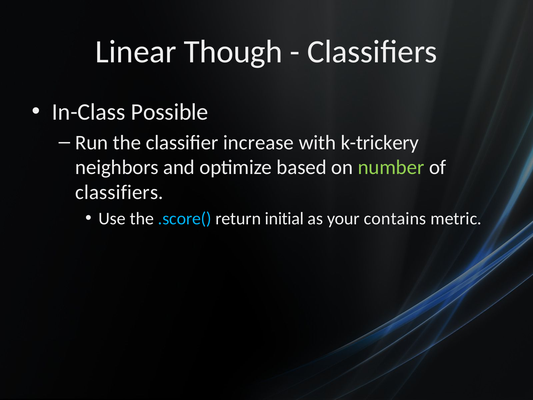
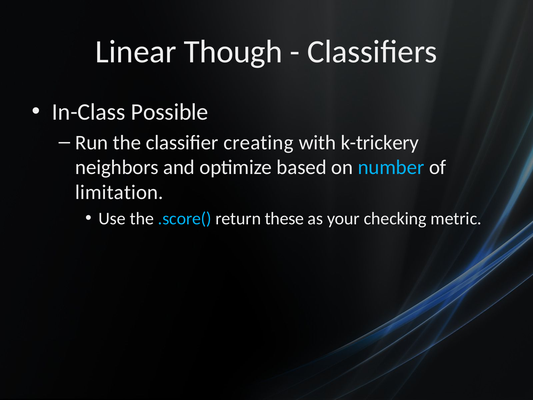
increase: increase -> creating (258, 142)
number colour: light green -> light blue (391, 167)
classifiers: classifiers -> limitation (119, 192)
initial: initial -> these (284, 219)
contains: contains -> checking (395, 219)
